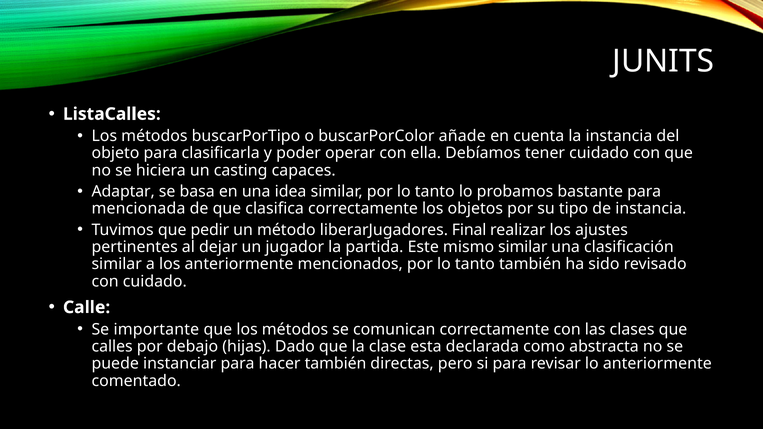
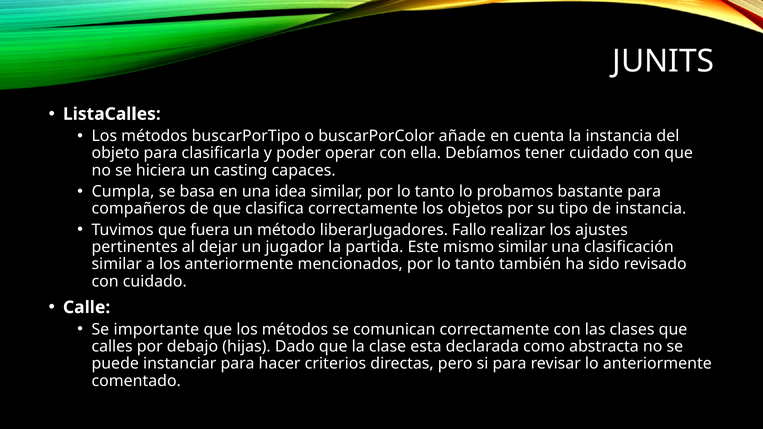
Adaptar: Adaptar -> Cumpla (123, 192)
mencionada: mencionada -> compañeros (139, 209)
pedir: pedir -> fuera (210, 230)
Final: Final -> Fallo (469, 230)
hacer también: también -> criterios (335, 364)
